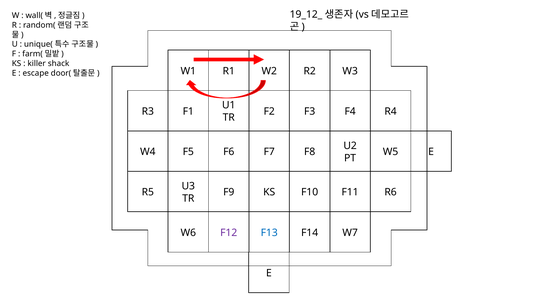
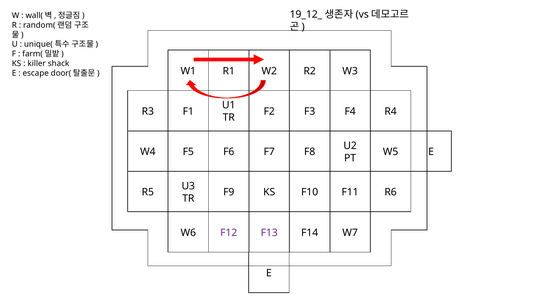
F13 colour: blue -> purple (269, 233)
